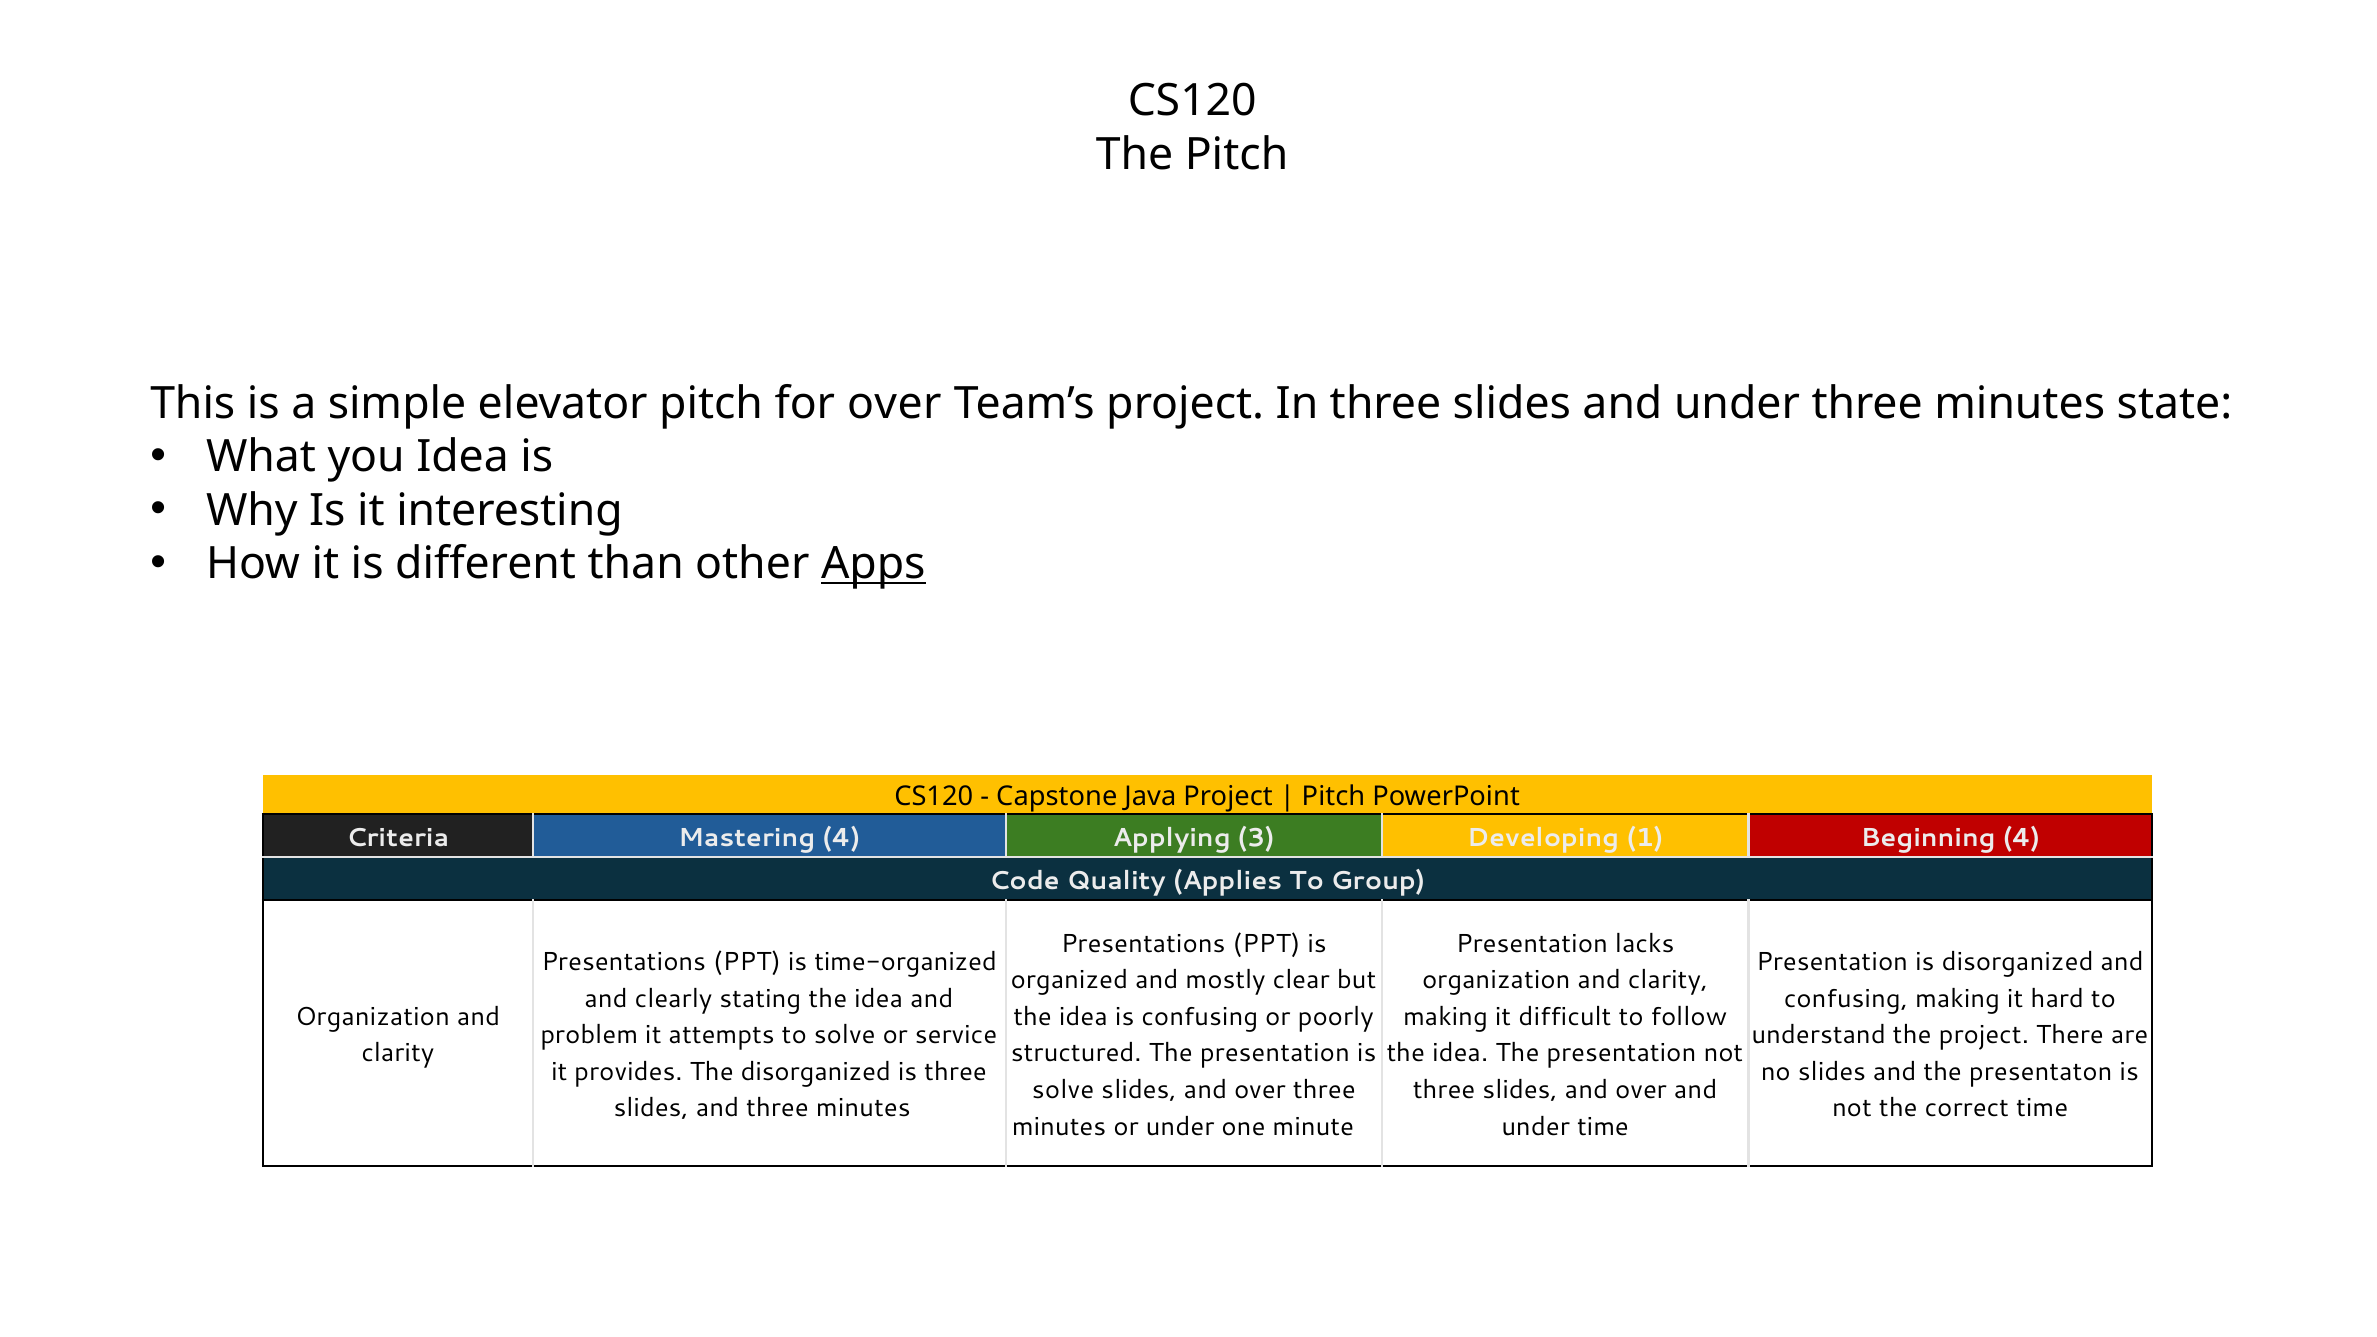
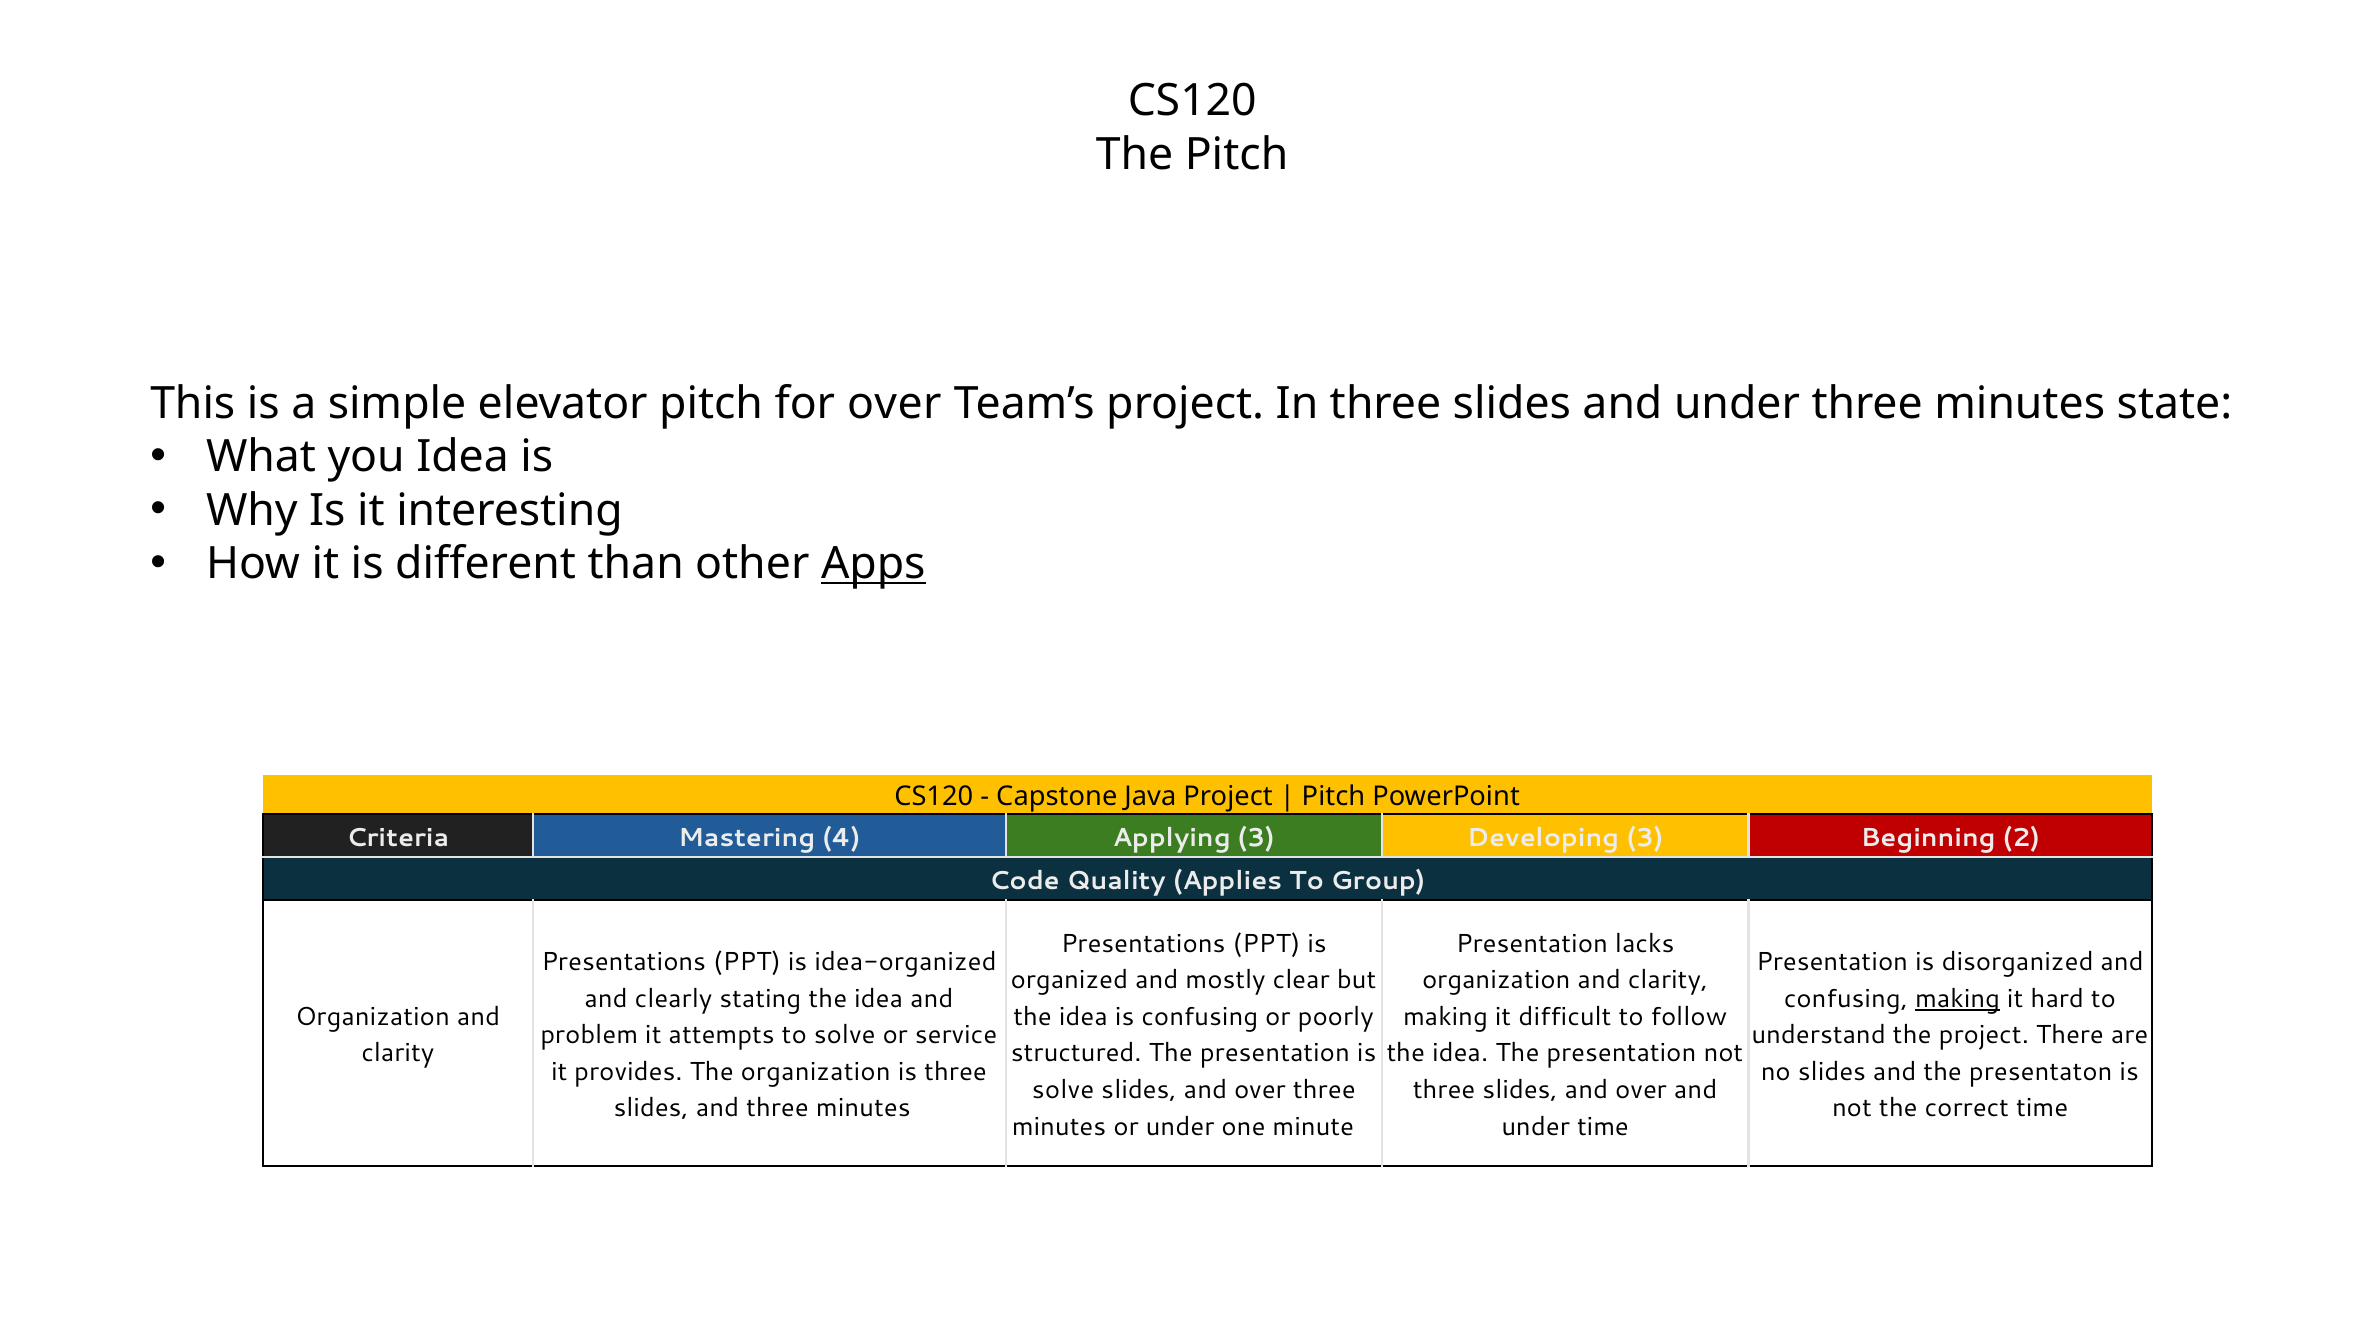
Developing 1: 1 -> 3 (1645, 838)
Beginning 4: 4 -> 2 (2021, 838)
time-organized: time-organized -> idea-organized (905, 962)
making underline: none -> present (1958, 999)
The disorganized: disorganized -> organization (816, 1072)
